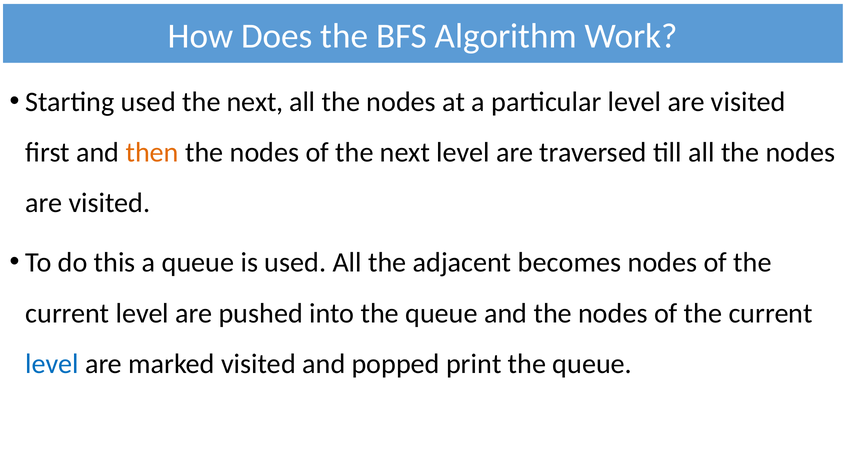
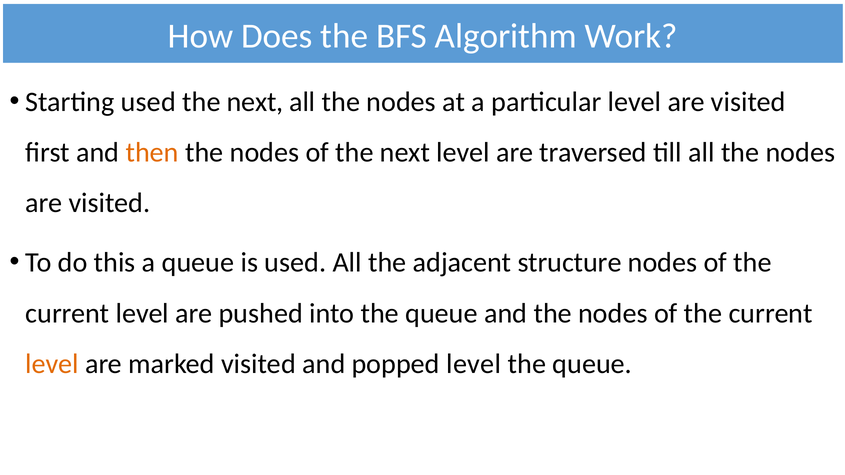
becomes: becomes -> structure (570, 263)
level colour: blue -> orange (52, 364)
popped print: print -> level (474, 364)
